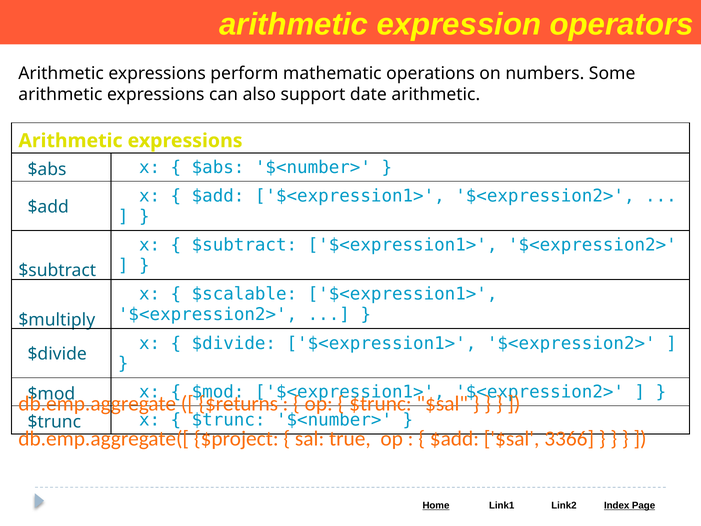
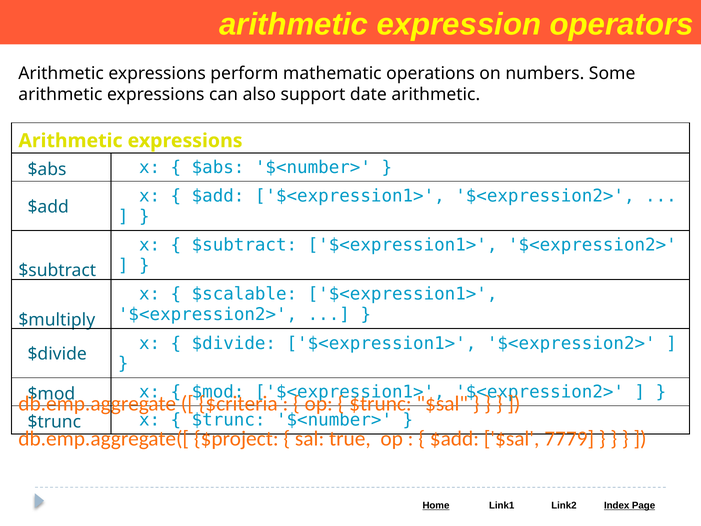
$returns: $returns -> $criteria (238, 403)
3366: 3366 -> 7779 (569, 438)
